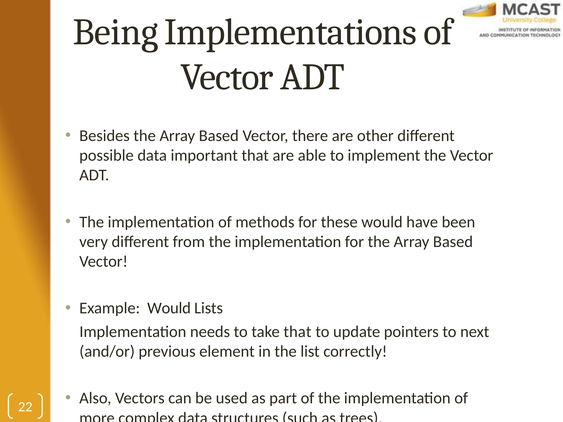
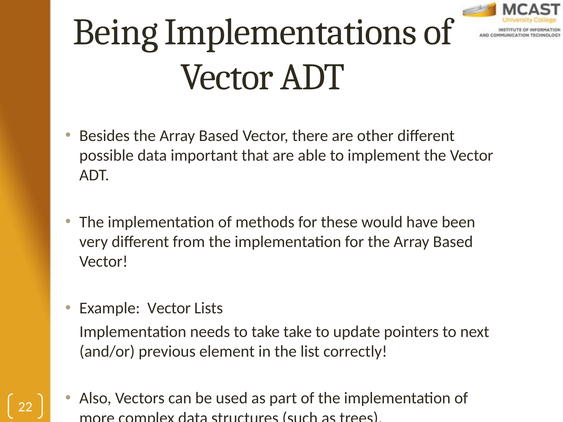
Example Would: Would -> Vector (169, 308)
take that: that -> take (298, 332)
